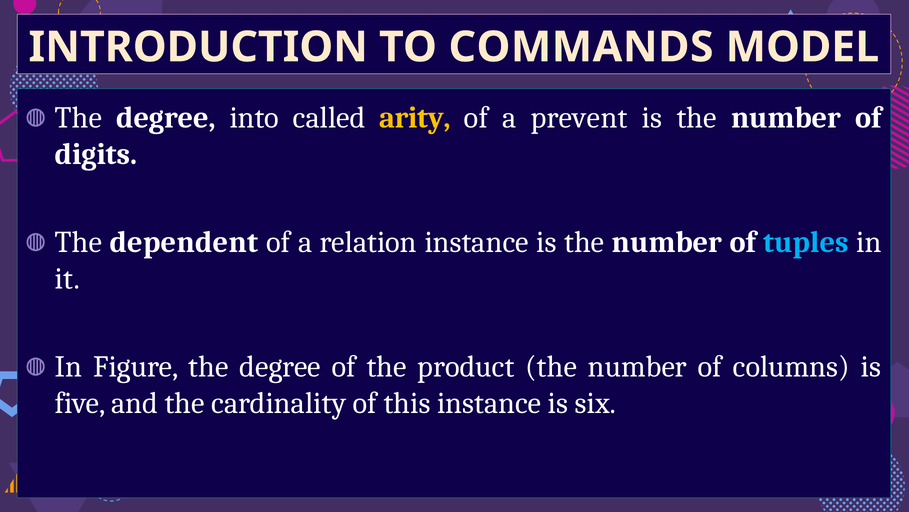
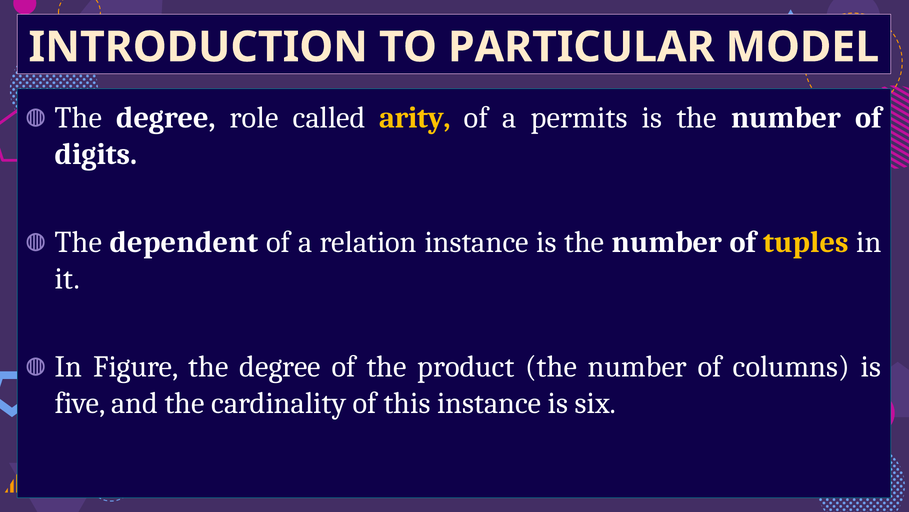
COMMANDS: COMMANDS -> PARTICULAR (581, 47)
into: into -> role (254, 118)
prevent: prevent -> permits (579, 118)
tuples colour: light blue -> yellow (806, 242)
